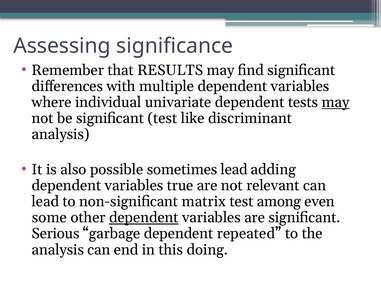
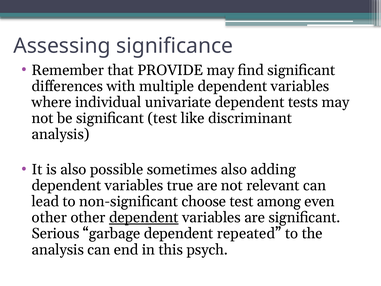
RESULTS: RESULTS -> PROVIDE (170, 70)
may underline: present -> none (336, 102)
sometimes lead: lead -> also (234, 169)
matrix: matrix -> choose (204, 201)
some: some -> other (49, 217)
doing: doing -> psych (207, 249)
